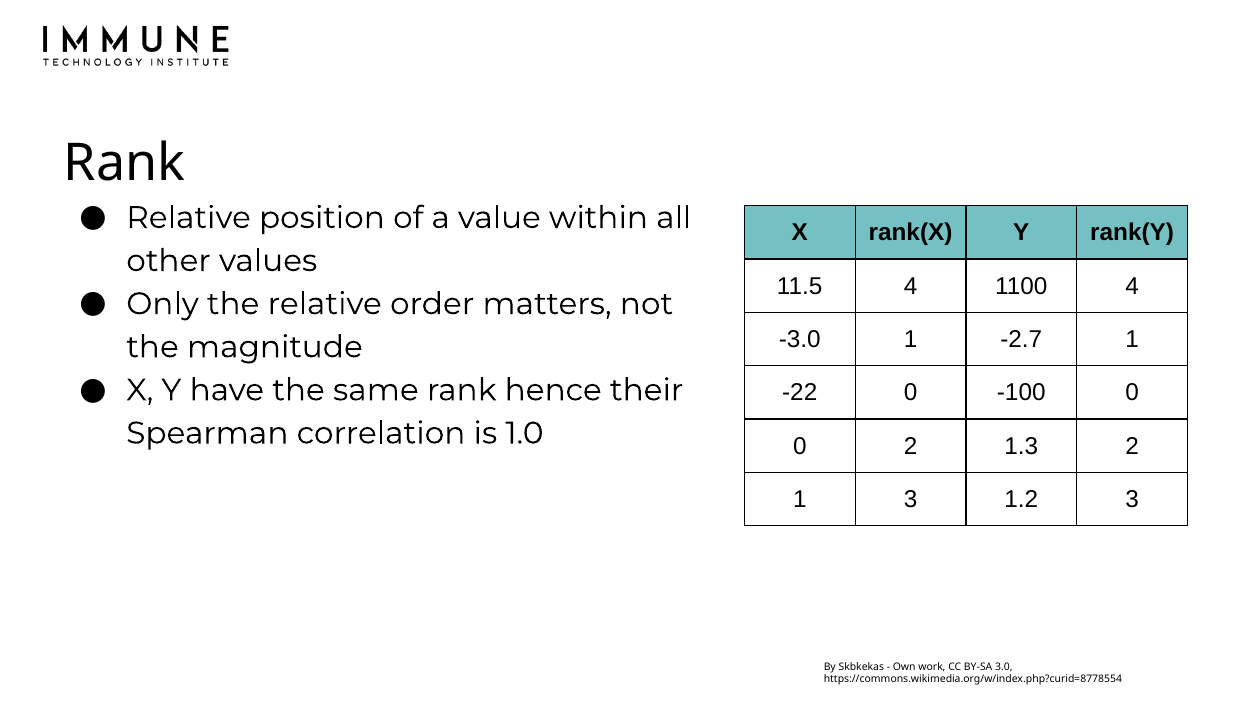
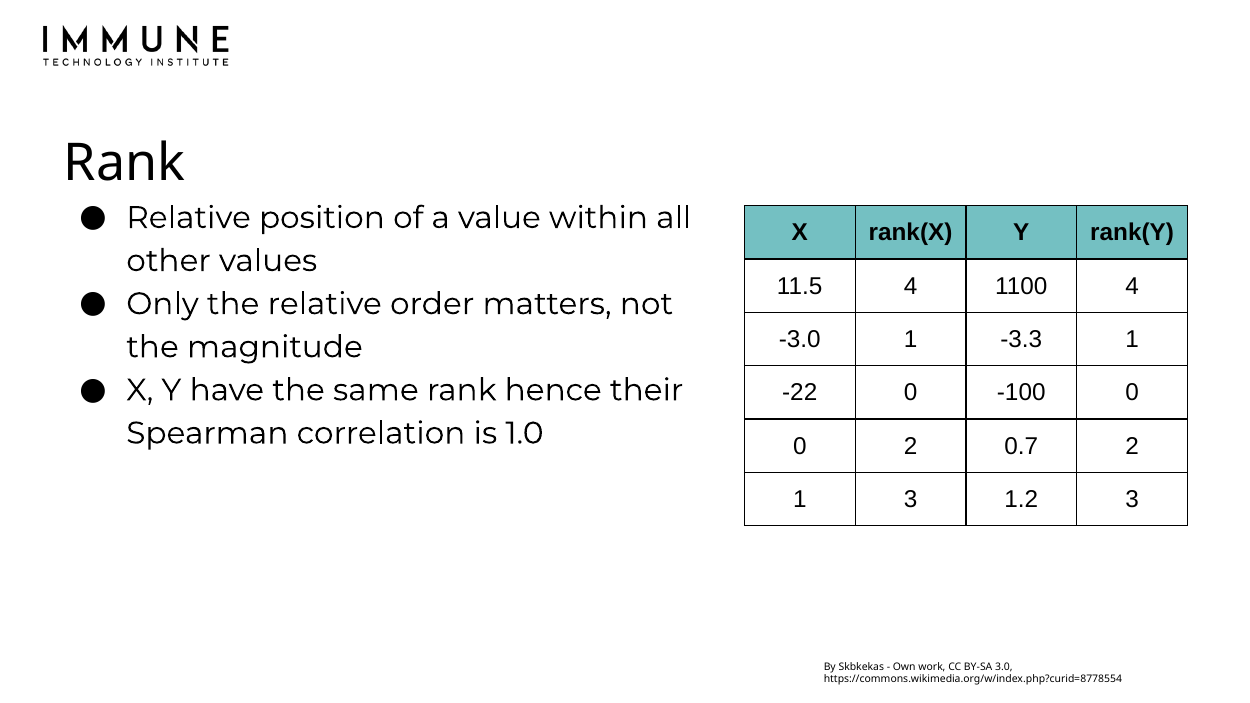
-2.7: -2.7 -> -3.3 (1021, 340)
1.3: 1.3 -> 0.7 (1021, 446)
